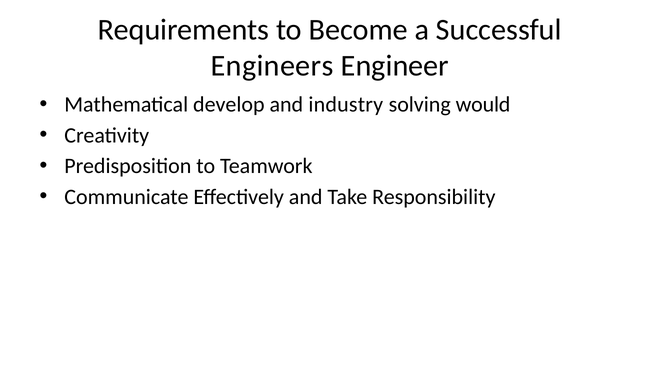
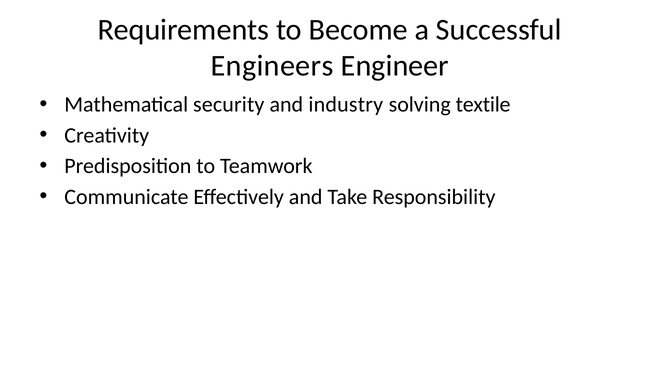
develop: develop -> security (229, 105)
would: would -> textile (483, 105)
